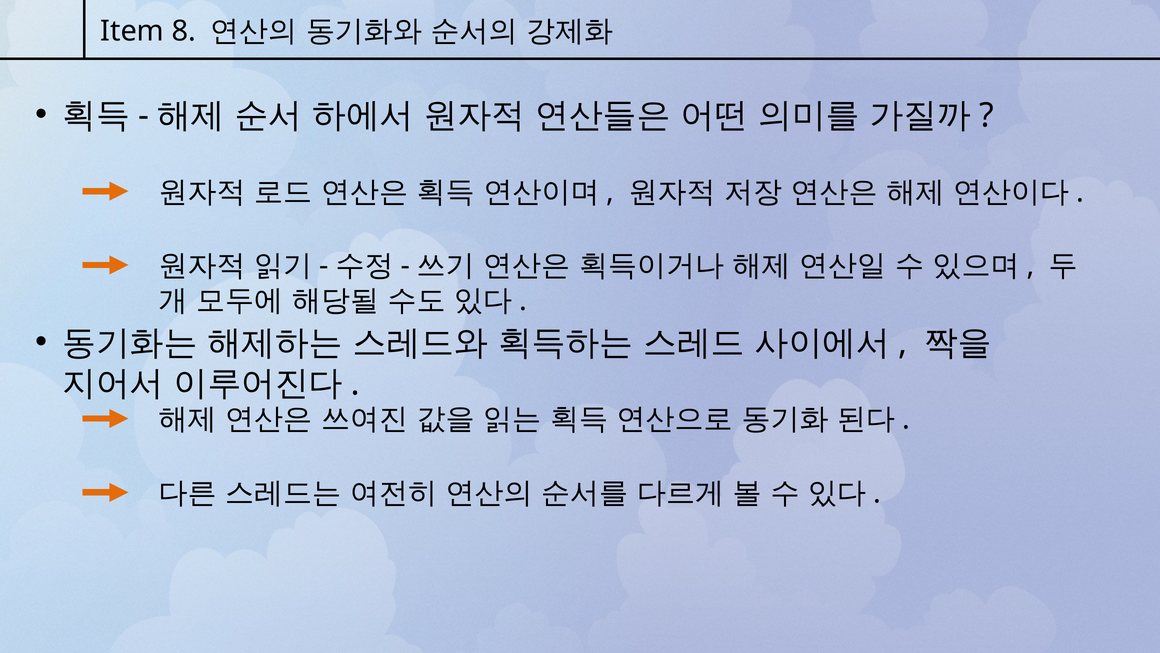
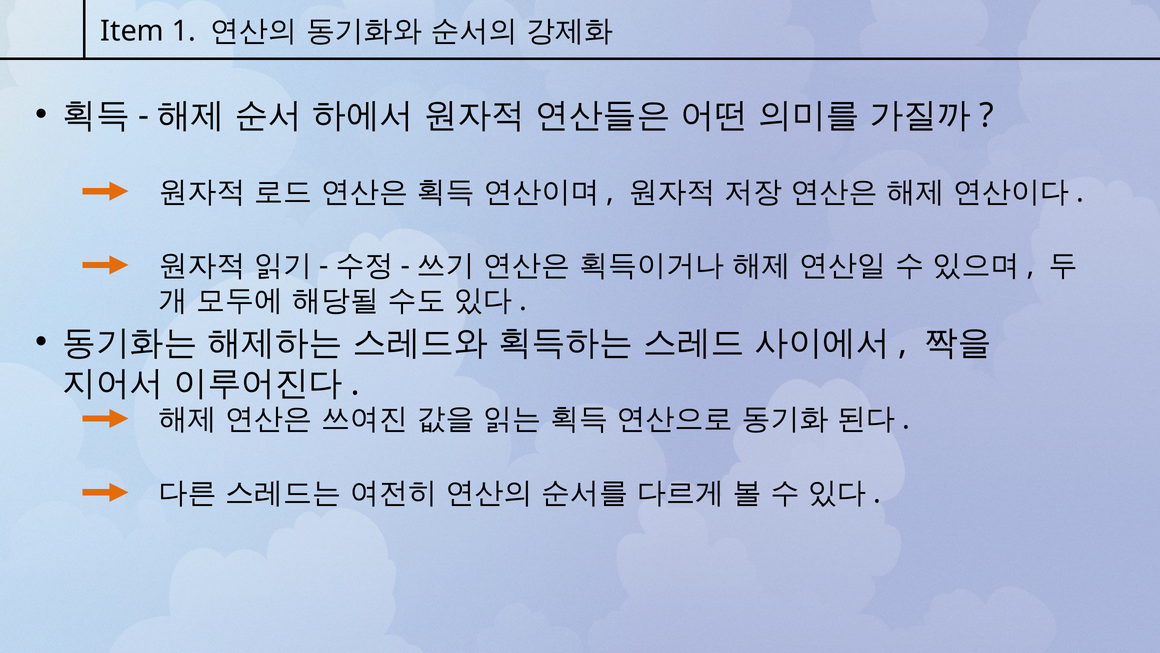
8: 8 -> 1 (184, 31)
